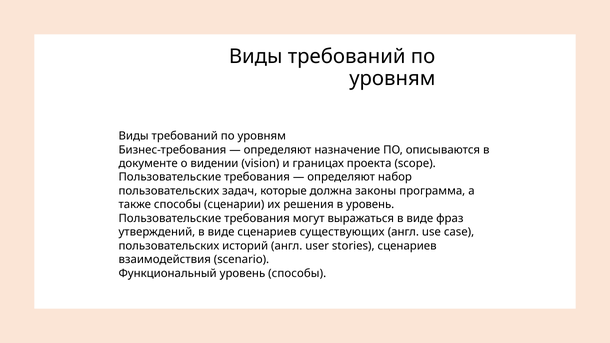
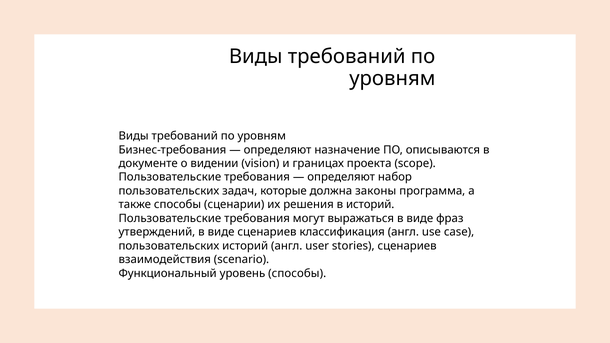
в уровень: уровень -> историй (370, 205)
существующих: существующих -> классификация (342, 232)
